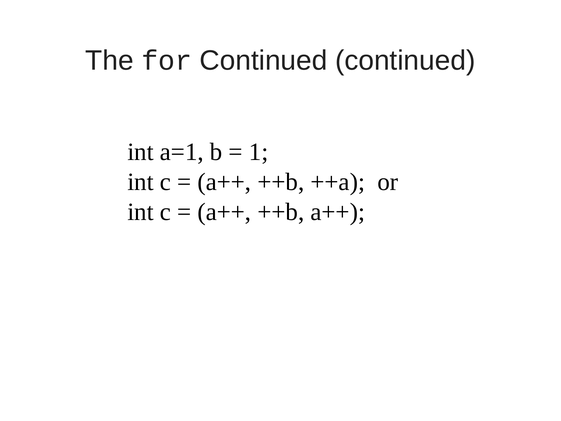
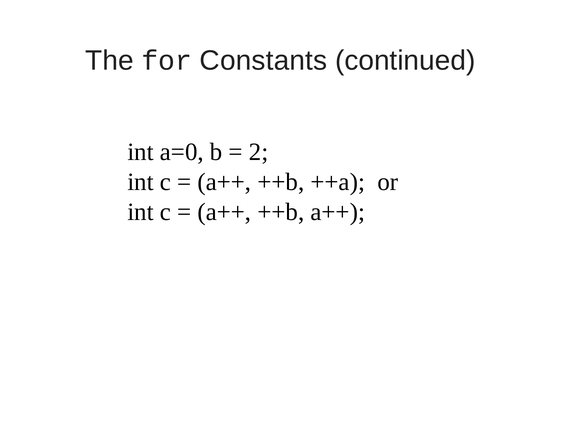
for Continued: Continued -> Constants (263, 60)
a=1: a=1 -> a=0 (182, 152)
1: 1 -> 2 (259, 152)
